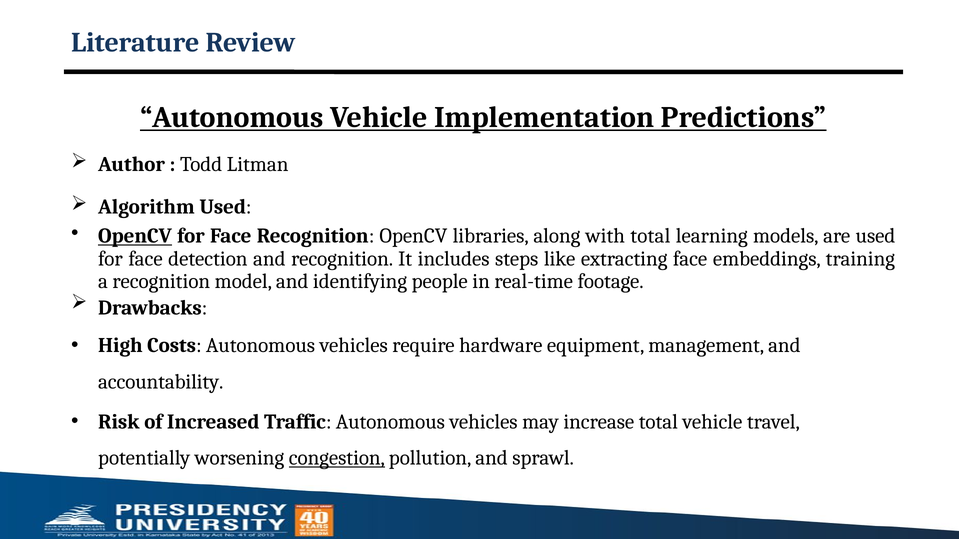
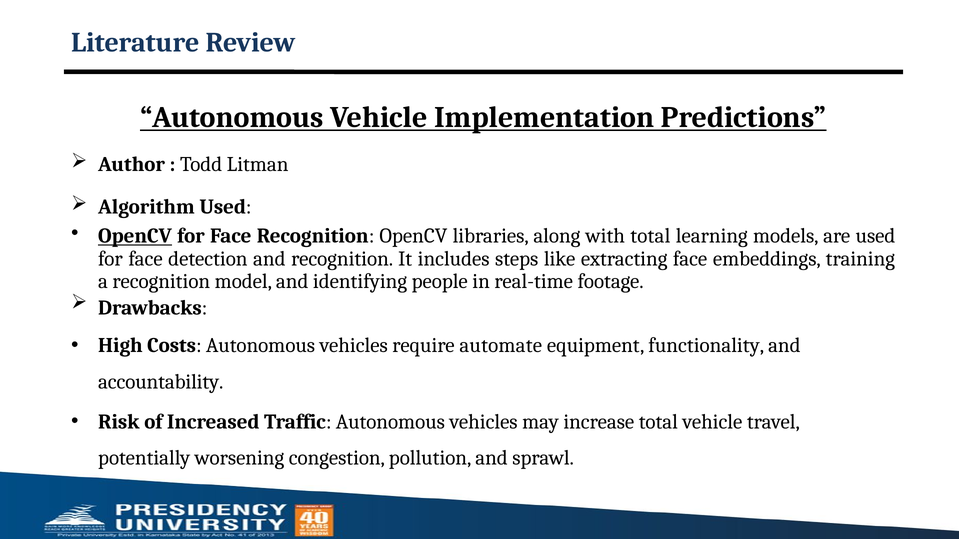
hardware: hardware -> automate (501, 346)
management: management -> functionality (706, 346)
congestion underline: present -> none (337, 458)
